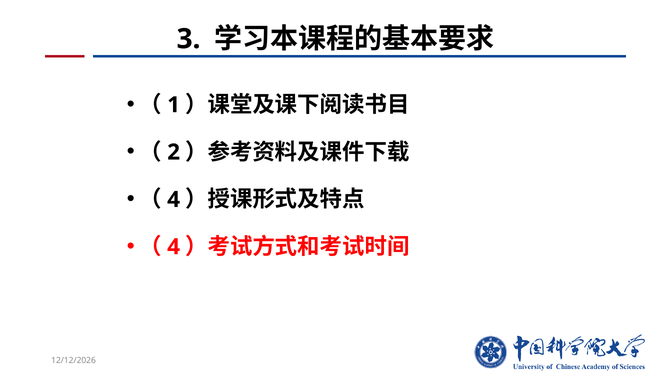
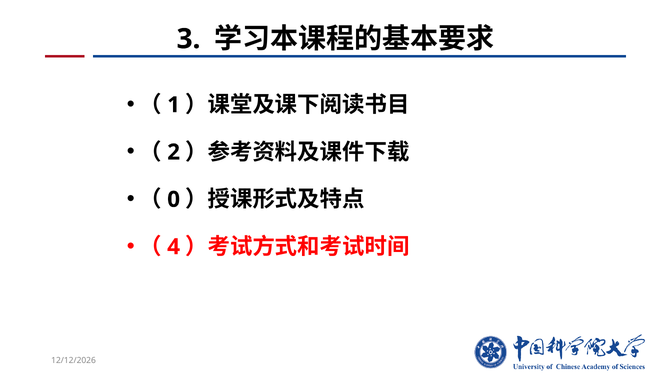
4: 4 -> 0 (174, 200)
